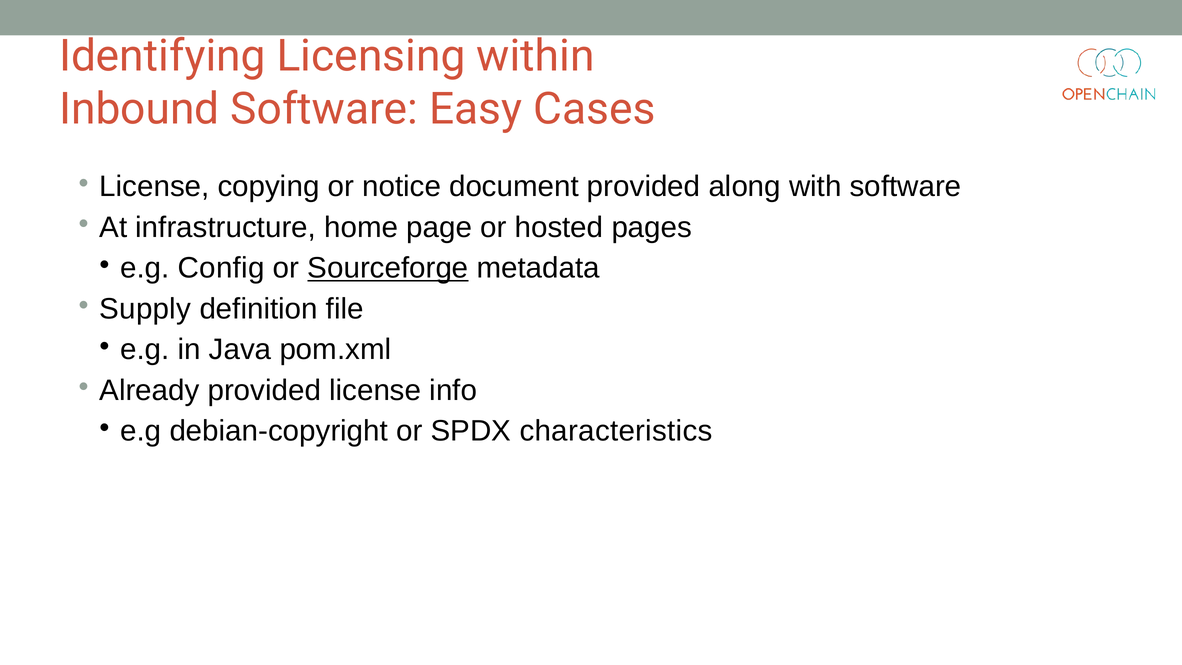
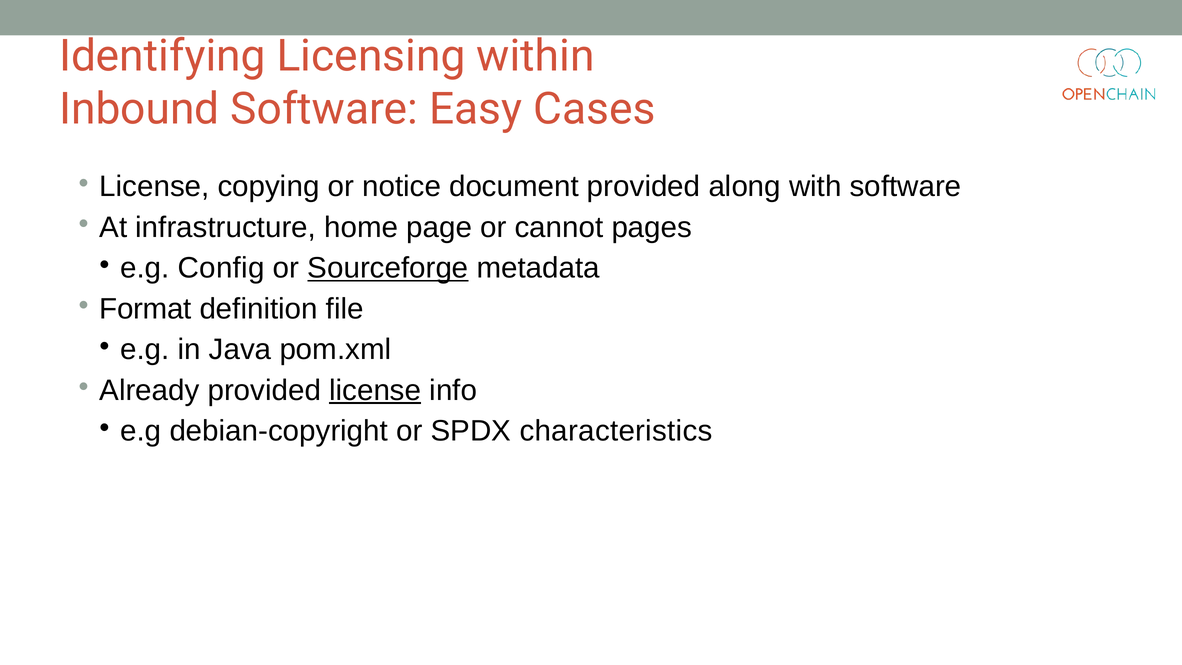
hosted: hosted -> cannot (559, 227)
Supply: Supply -> Format (145, 309)
license underline: none -> present (375, 390)
